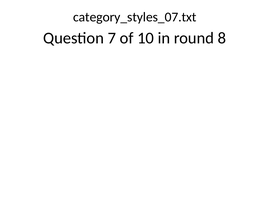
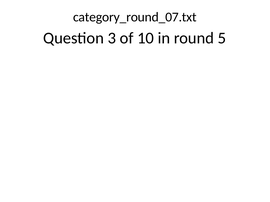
category_styles_07.txt: category_styles_07.txt -> category_round_07.txt (135, 17)
7: 7 -> 3 (112, 38)
8: 8 -> 5 (222, 38)
